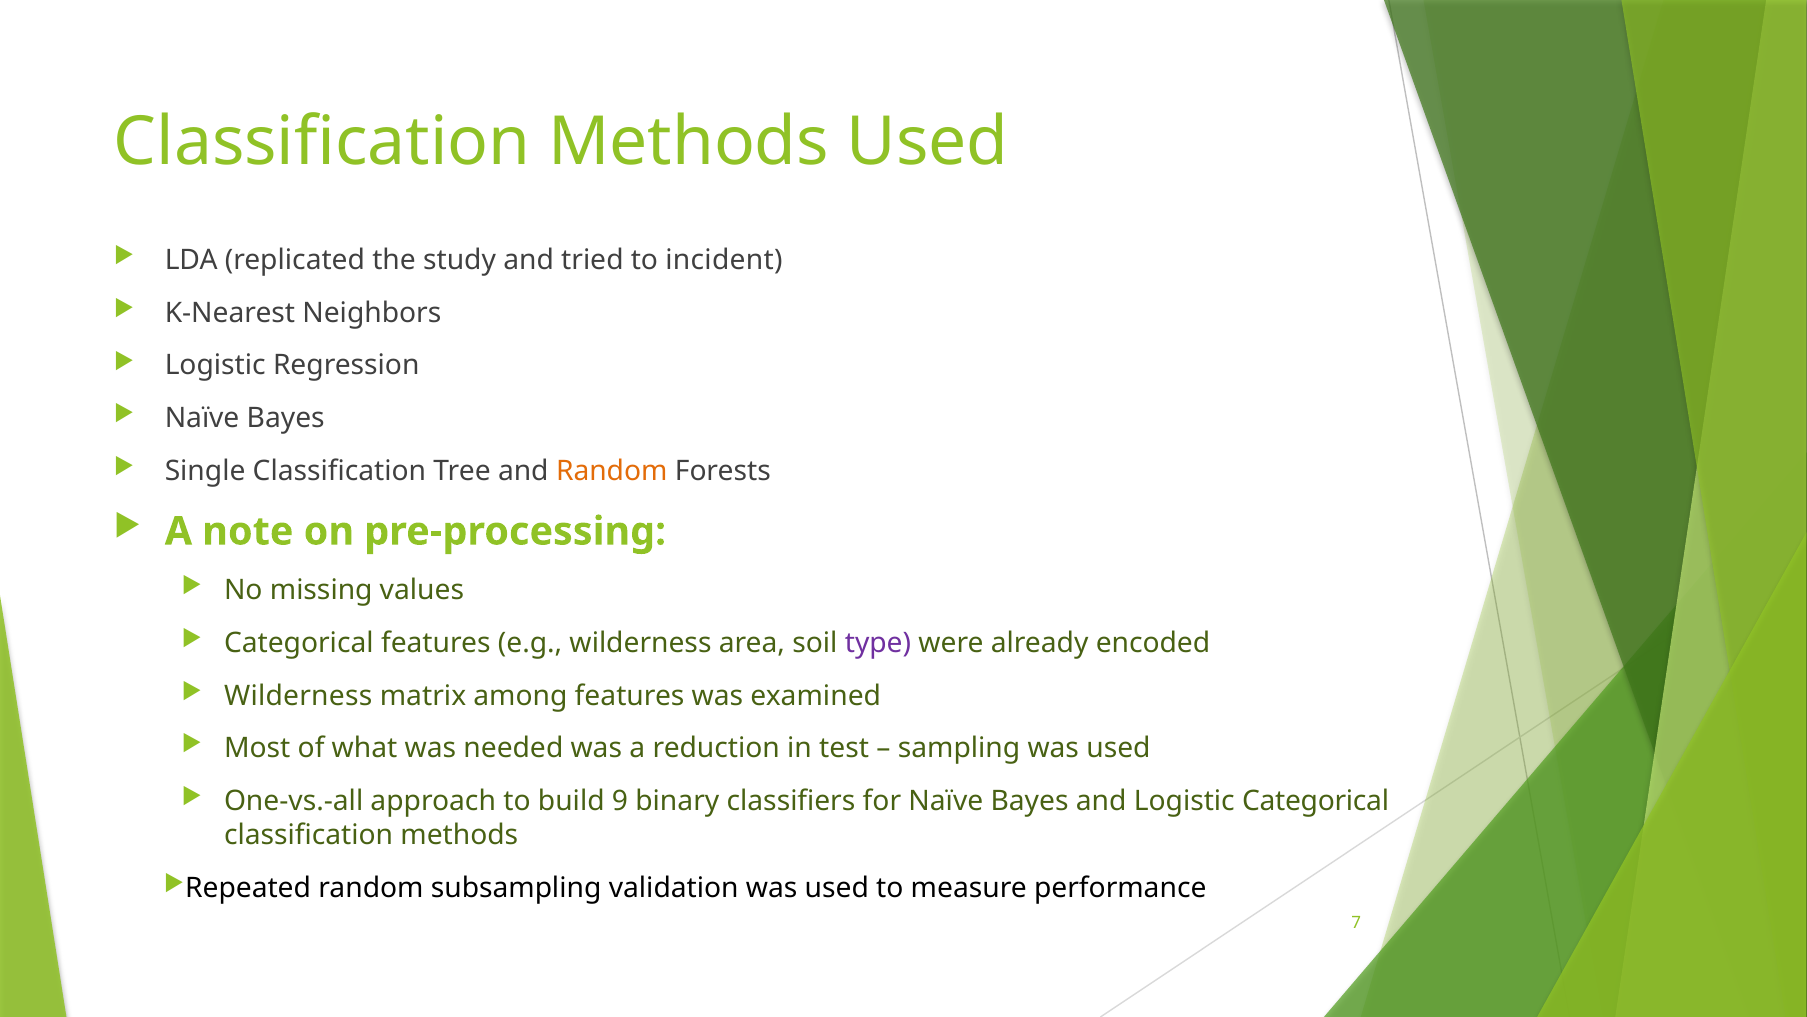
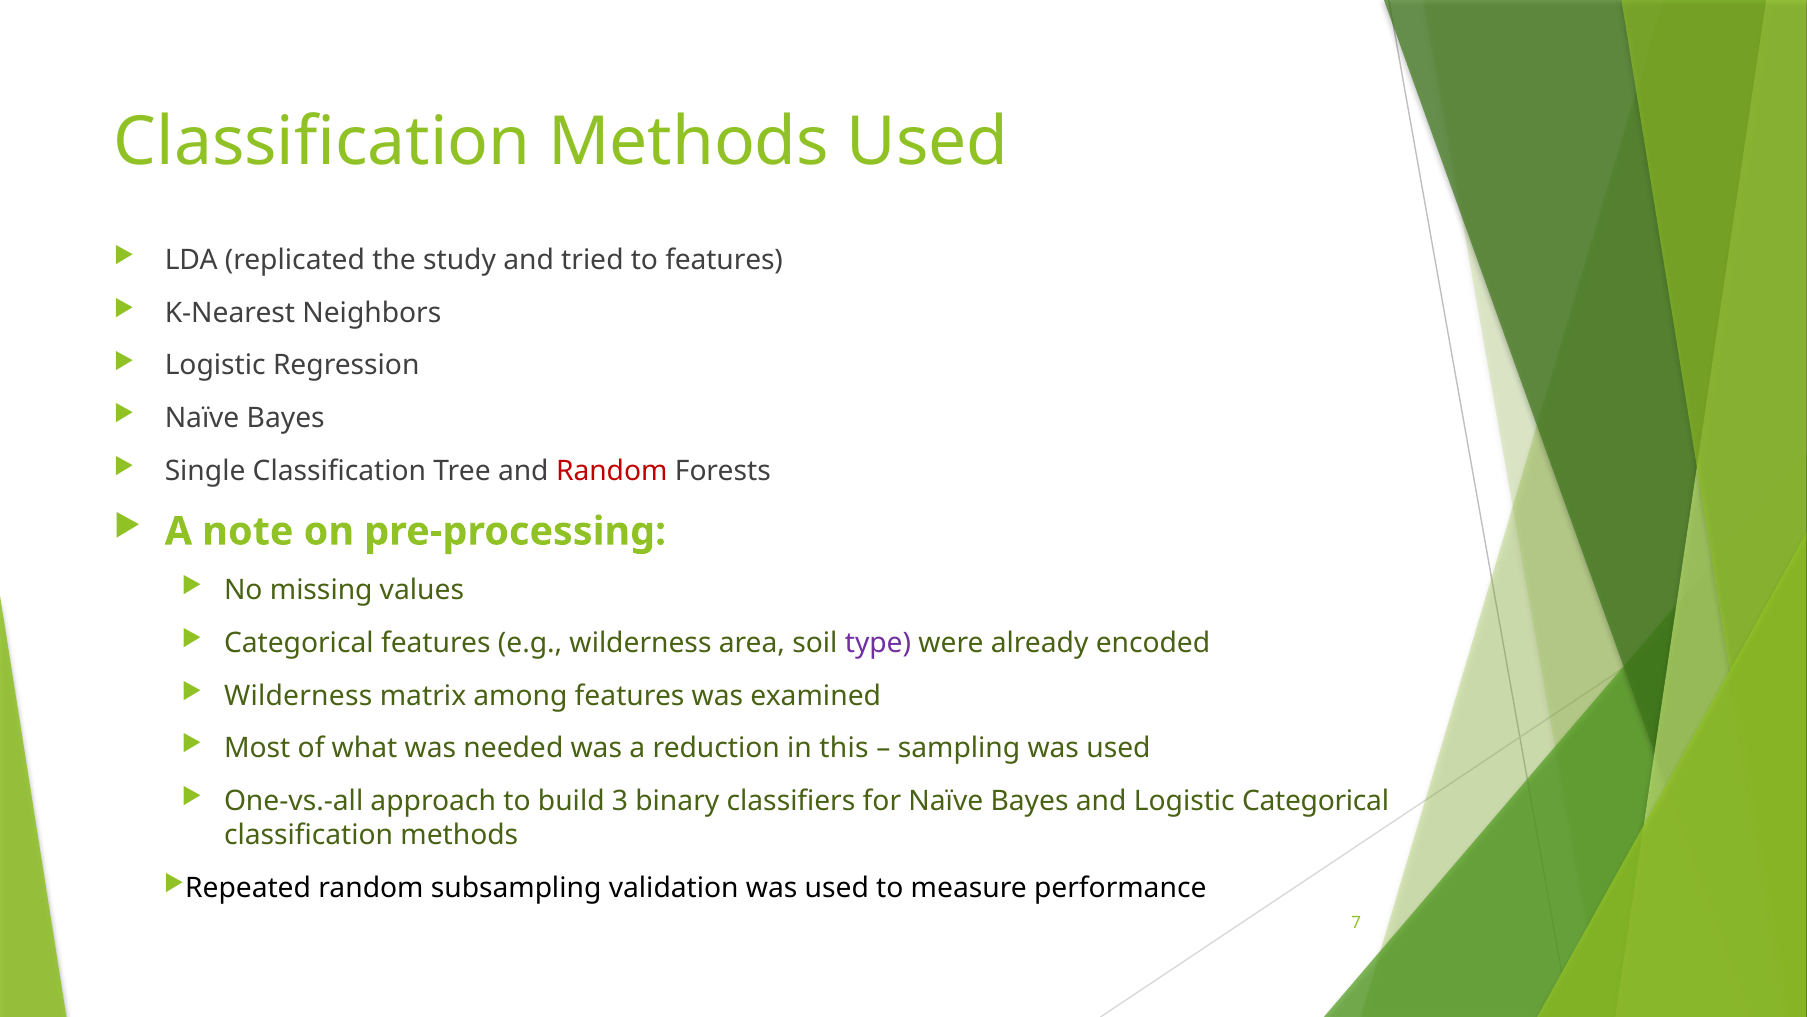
to incident: incident -> features (724, 260)
Random colour: orange -> red (612, 471)
test: test -> this (844, 748)
9: 9 -> 3 (620, 801)
